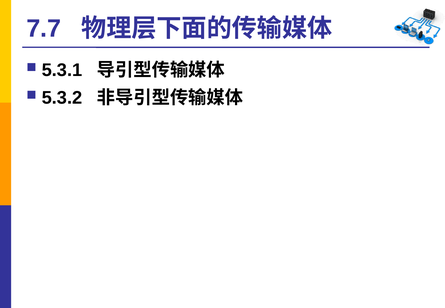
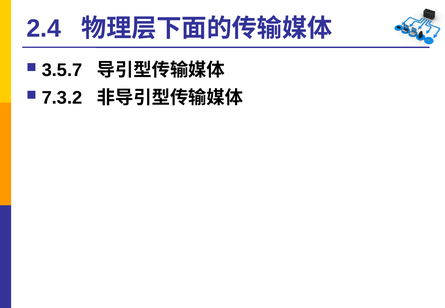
7.7: 7.7 -> 2.4 (44, 29)
5.3.1: 5.3.1 -> 3.5.7 (62, 70)
5.3.2: 5.3.2 -> 7.3.2 (62, 98)
